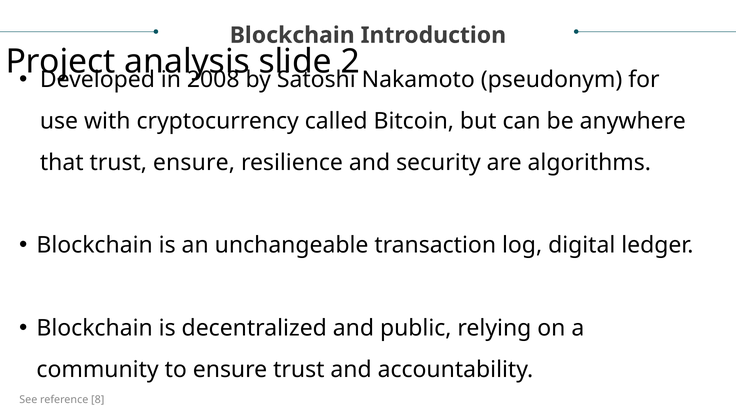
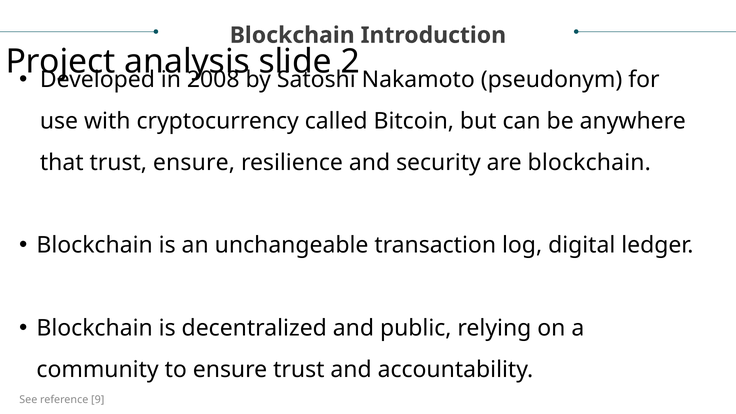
are algorithms: algorithms -> blockchain (589, 163)
8: 8 -> 9 (98, 400)
